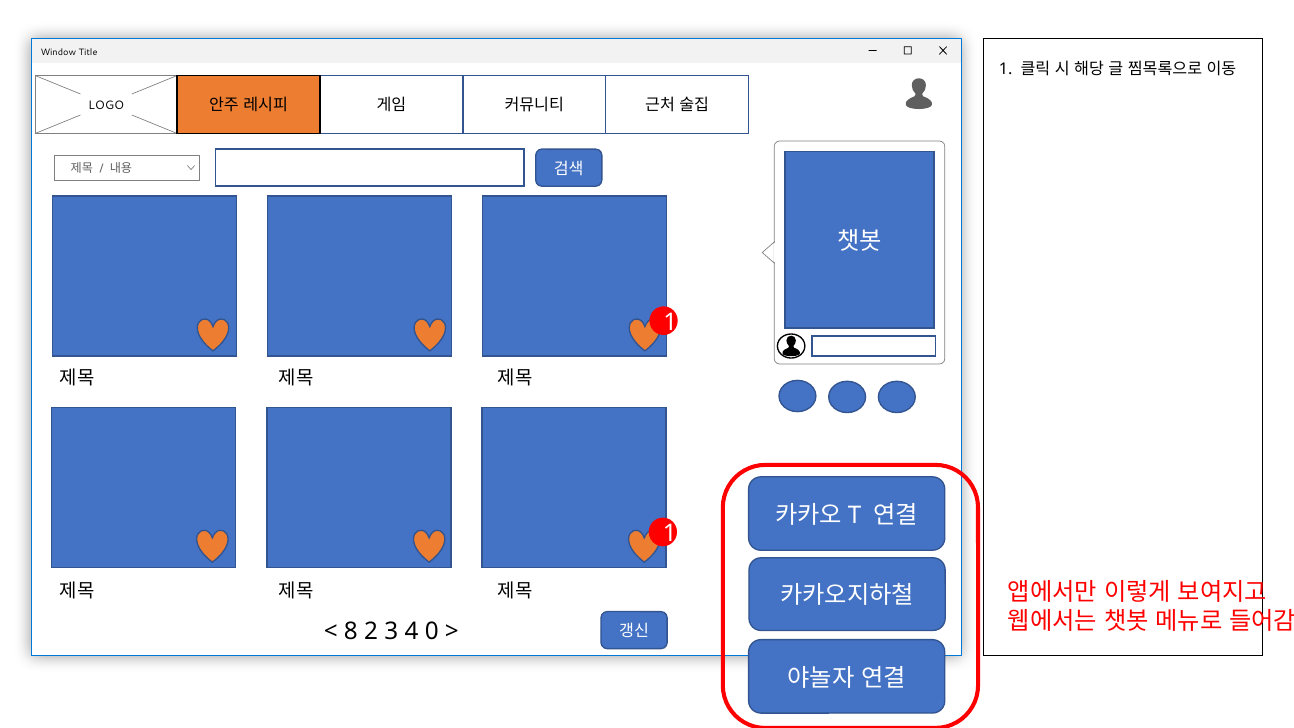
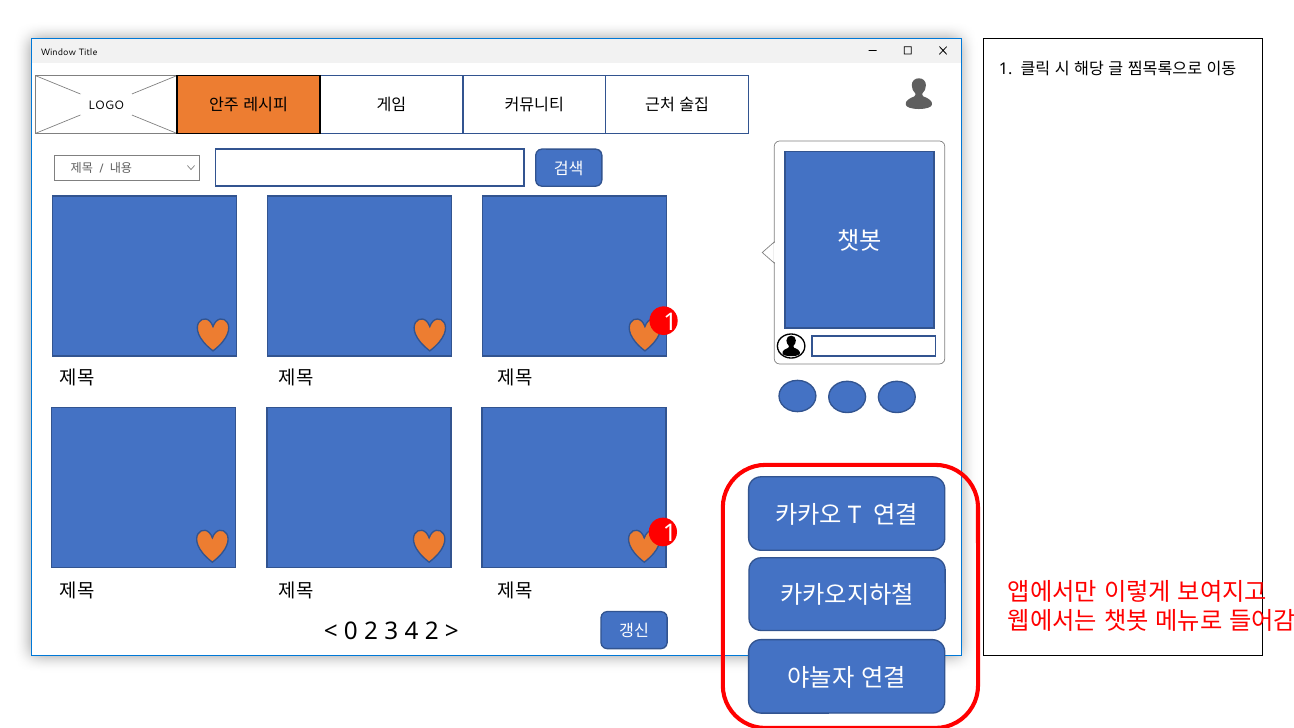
8: 8 -> 0 (351, 632)
4 0: 0 -> 2 (432, 632)
